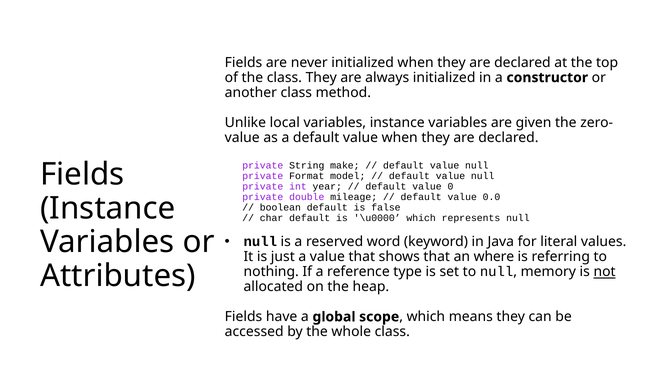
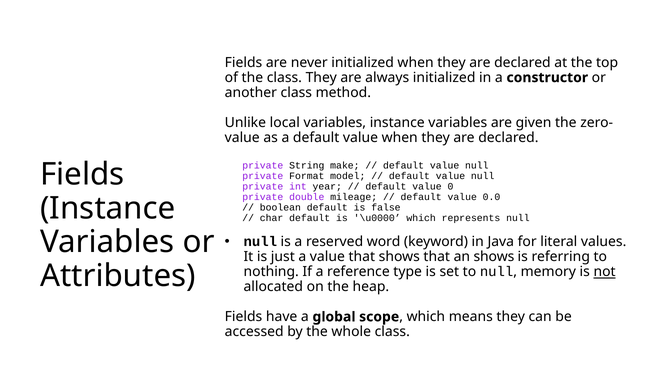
an where: where -> shows (494, 257)
